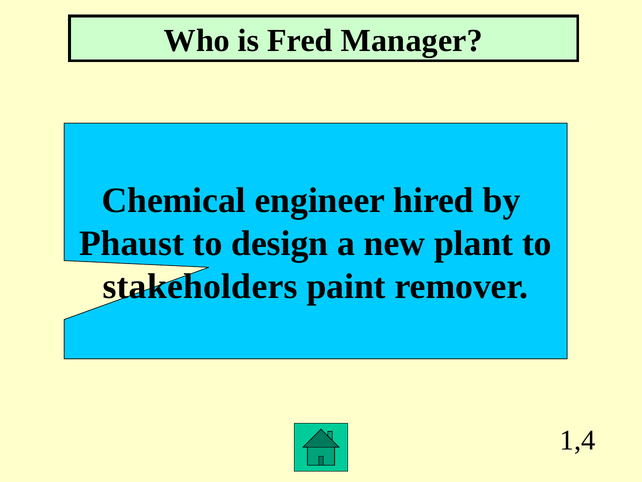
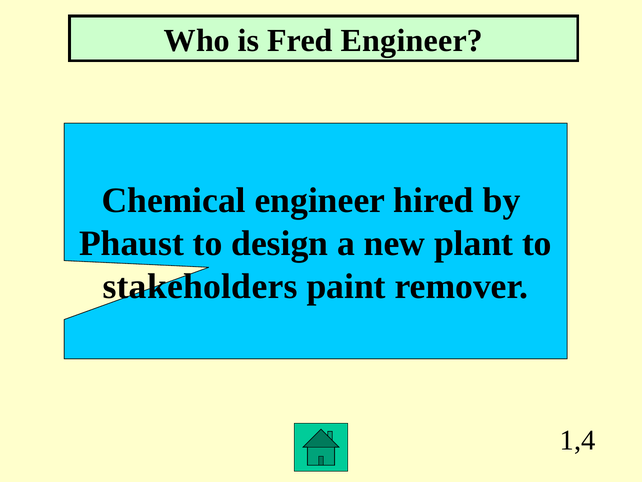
Fred Manager: Manager -> Engineer (412, 41)
